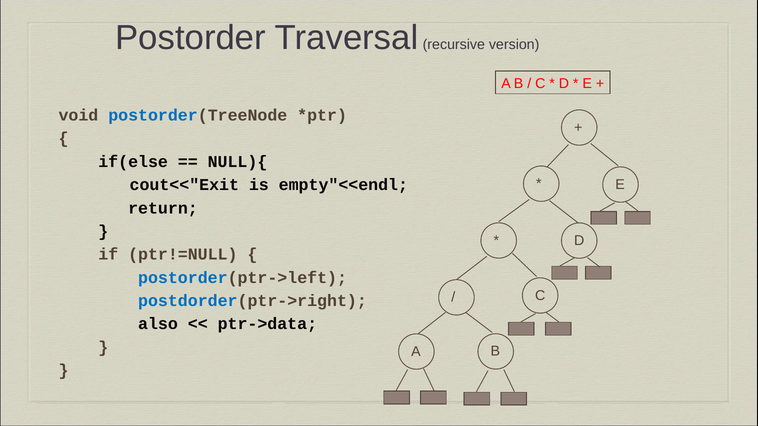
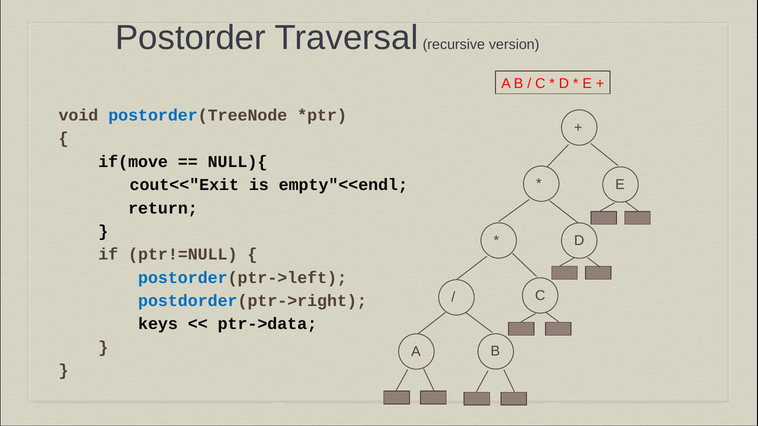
if(else: if(else -> if(move (133, 162)
also: also -> keys (158, 324)
